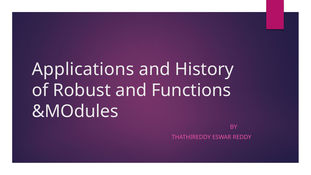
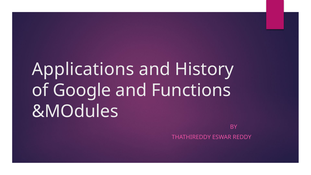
Robust: Robust -> Google (82, 90)
